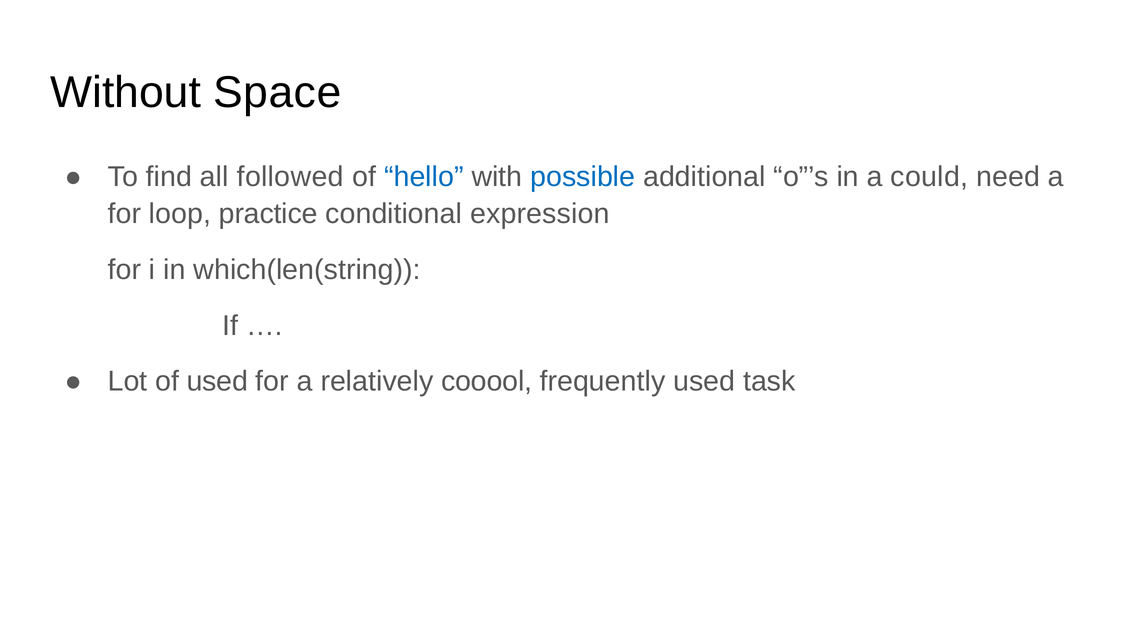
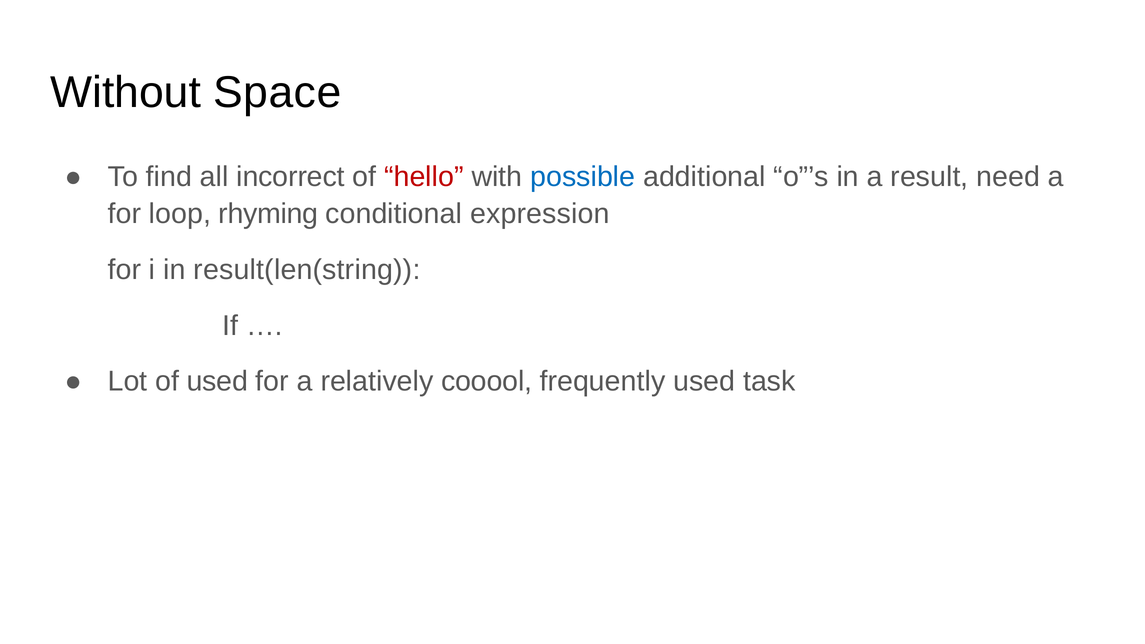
followed: followed -> incorrect (291, 177)
hello colour: blue -> red (424, 177)
could: could -> result (929, 177)
practice: practice -> rhyming (268, 214)
which(len(string: which(len(string -> result(len(string (307, 270)
